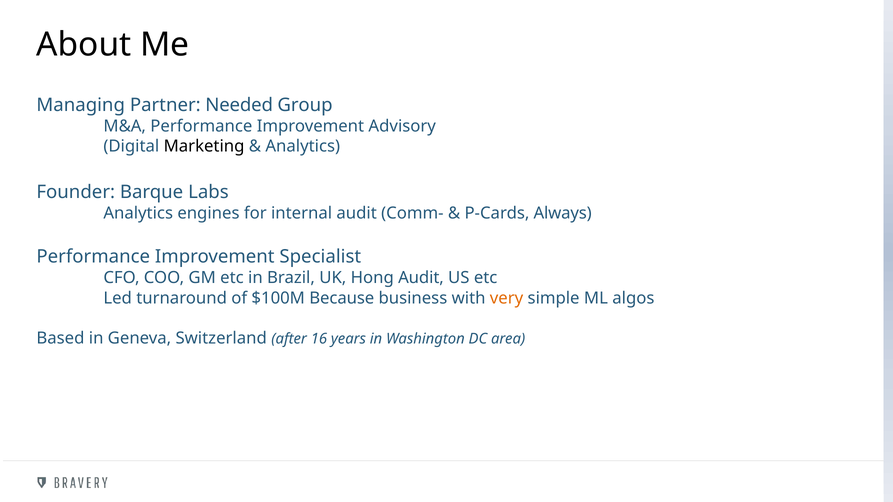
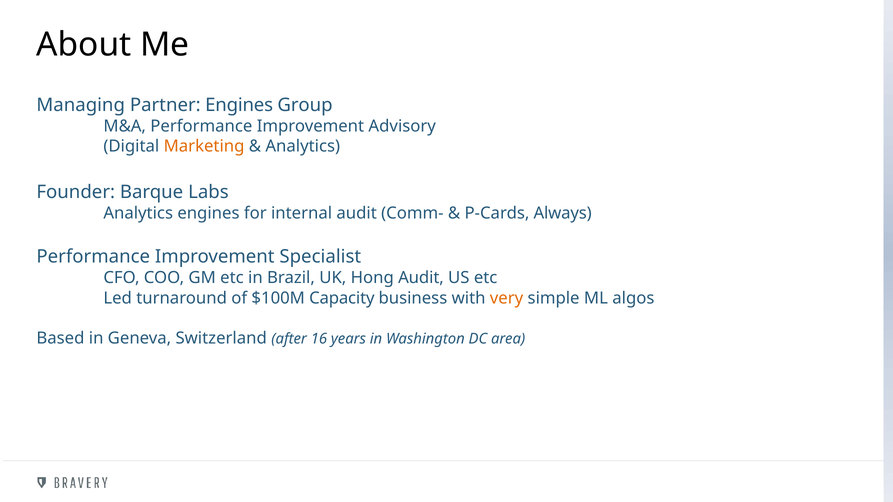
Partner Needed: Needed -> Engines (239, 105)
Marketing colour: black -> orange (204, 146)
Because: Because -> Capacity (342, 298)
